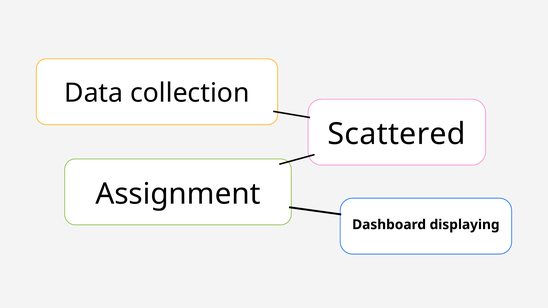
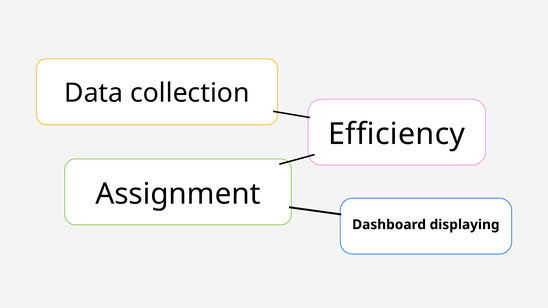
Scattered: Scattered -> Efficiency (397, 134)
